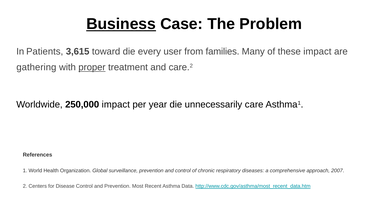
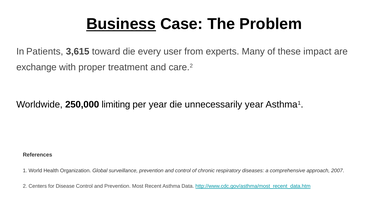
families: families -> experts (222, 51)
gathering: gathering -> exchange (36, 67)
proper underline: present -> none (92, 67)
250,000 impact: impact -> limiting (116, 104)
unnecessarily care: care -> year (254, 104)
